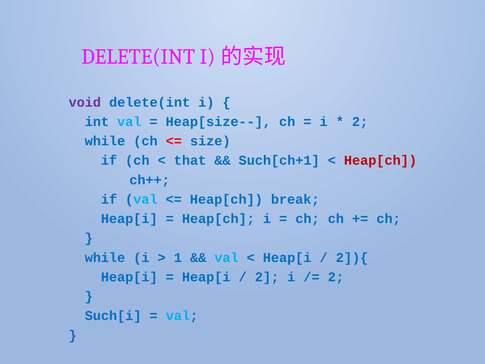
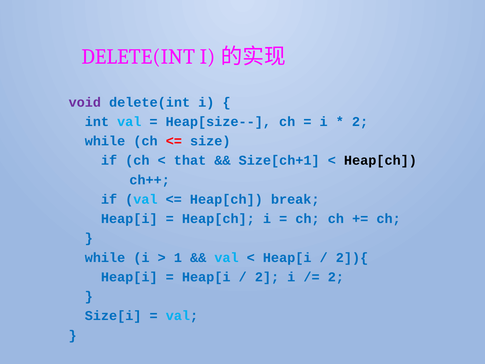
Such[ch+1: Such[ch+1 -> Size[ch+1 (279, 160)
Heap[ch colour: red -> black (380, 160)
Such[i: Such[i -> Size[i (113, 316)
